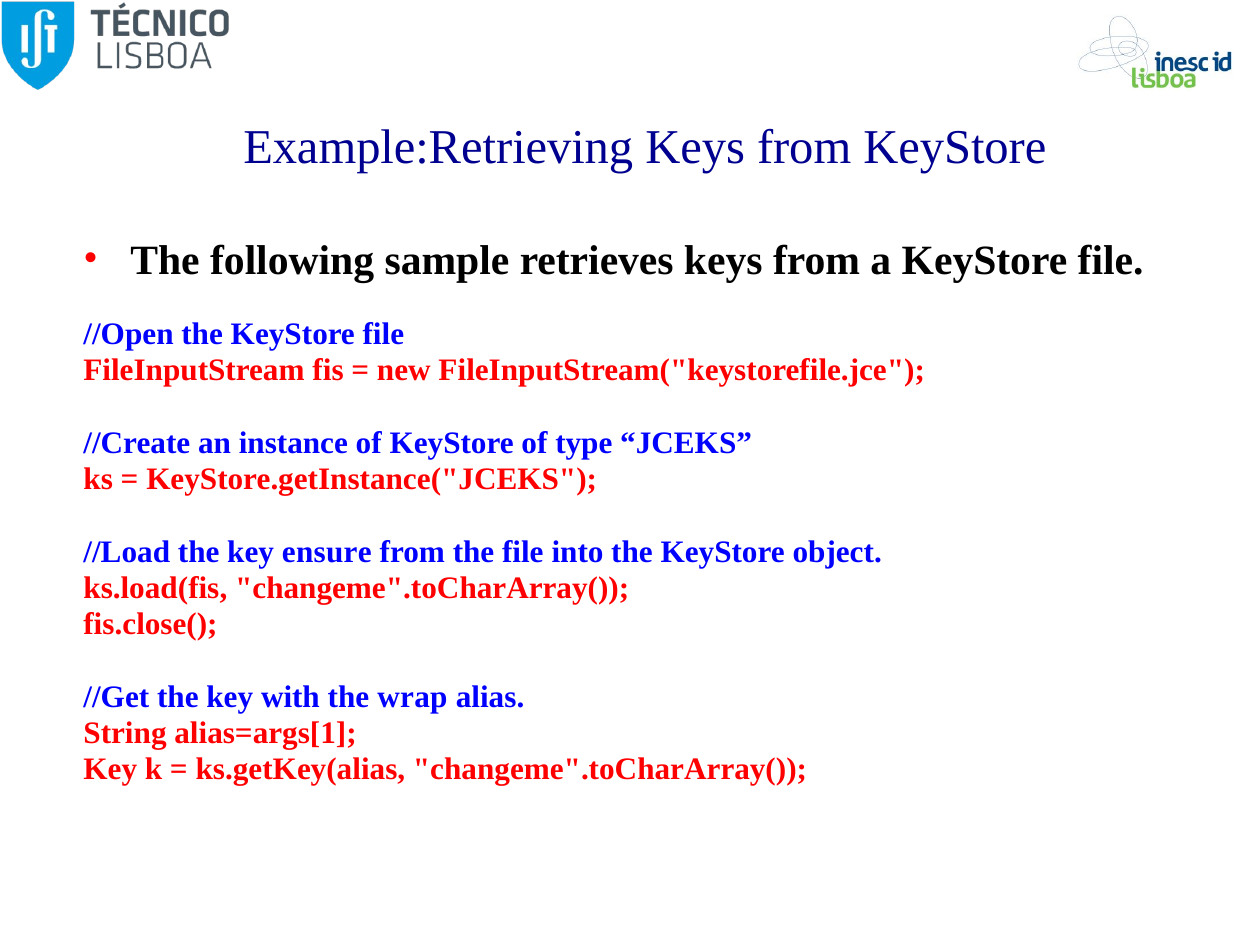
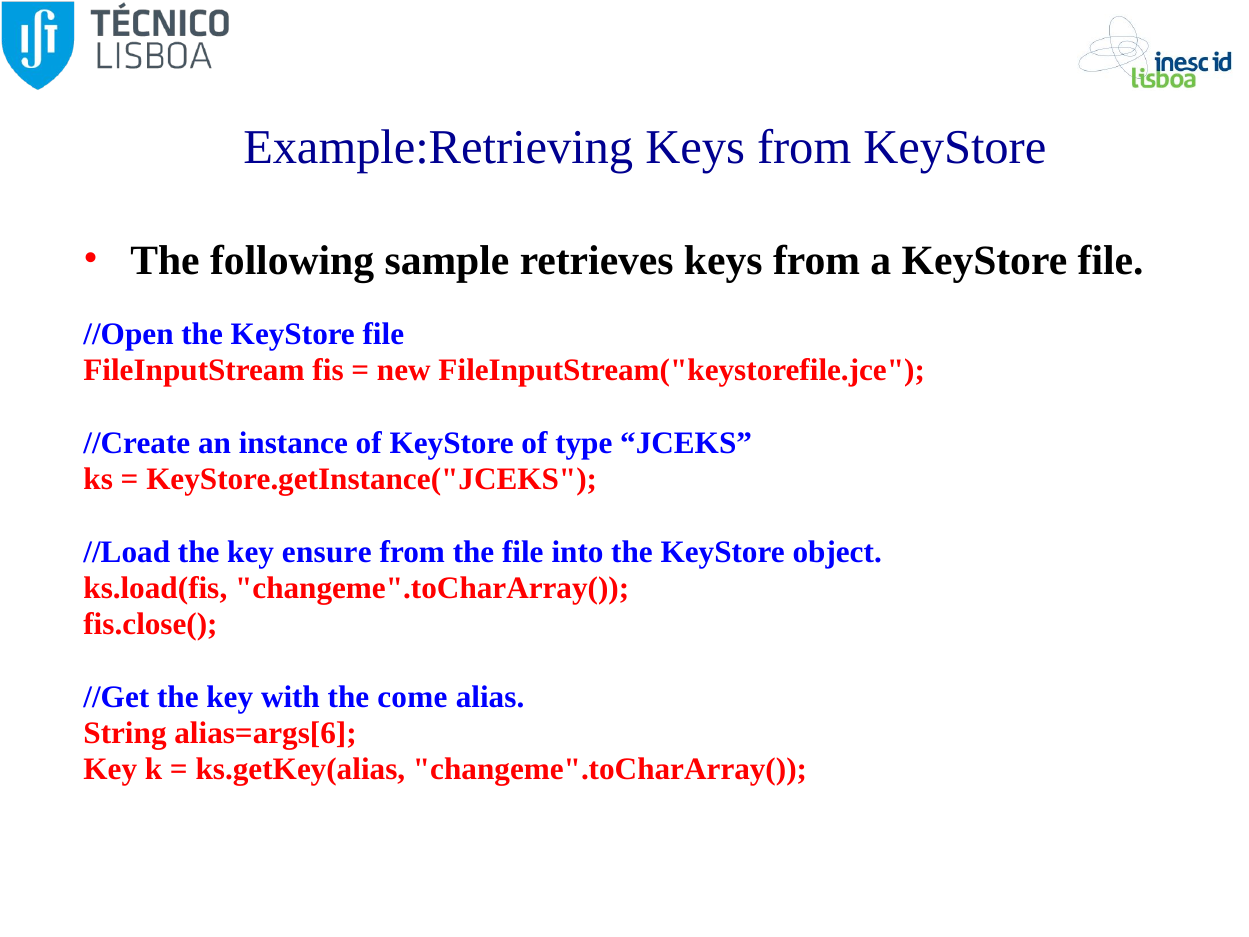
wrap: wrap -> come (412, 697)
alias=args[1: alias=args[1 -> alias=args[6 (266, 733)
